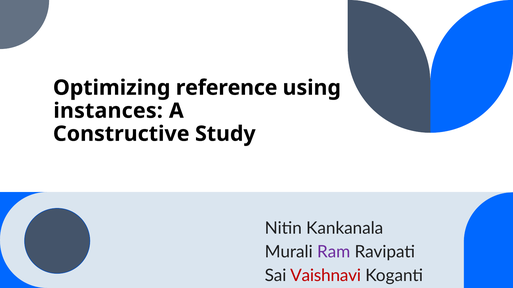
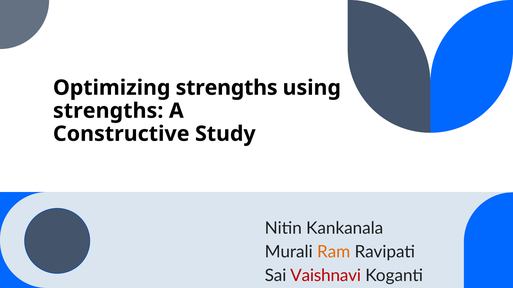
Optimizing reference: reference -> strengths (227, 88)
instances: instances -> strengths (108, 111)
Ram colour: purple -> orange (334, 252)
